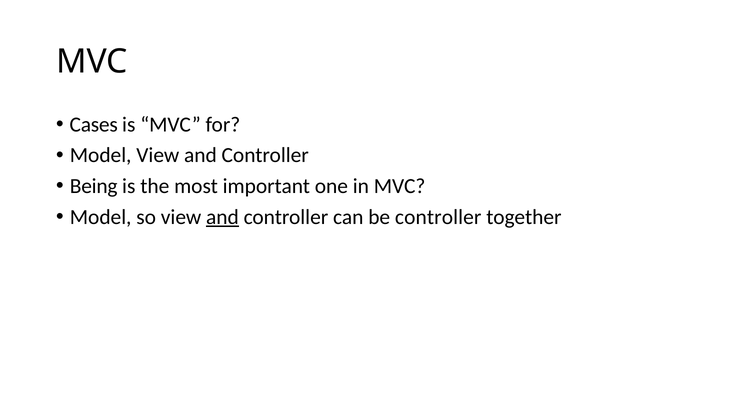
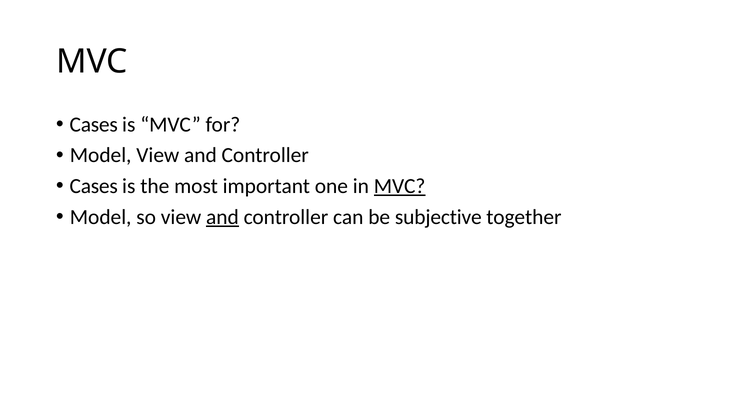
Being: Being -> Cases (94, 186)
MVC underline: none -> present (400, 186)
be controller: controller -> subjective (438, 217)
